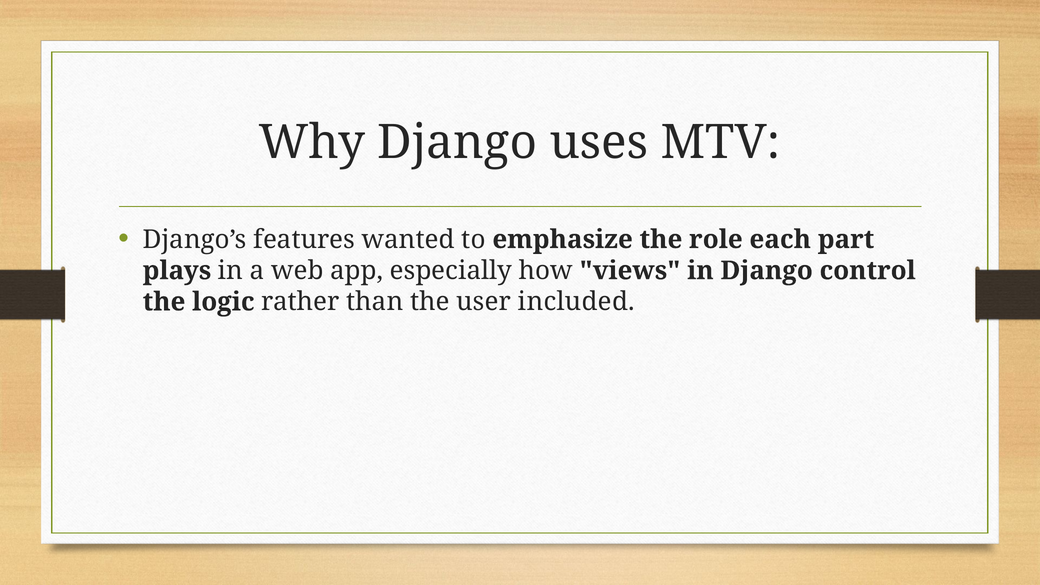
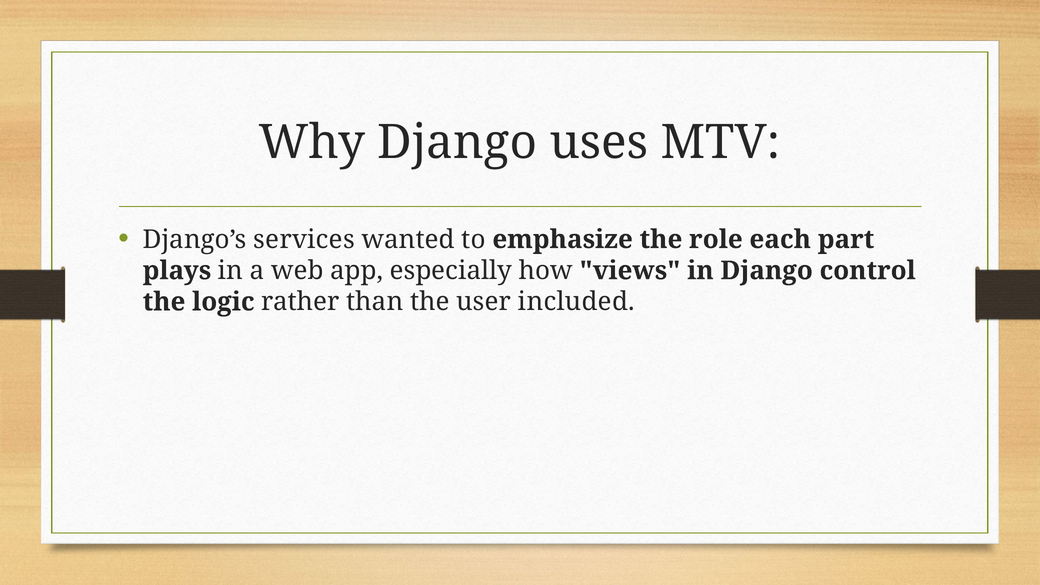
features: features -> services (304, 239)
